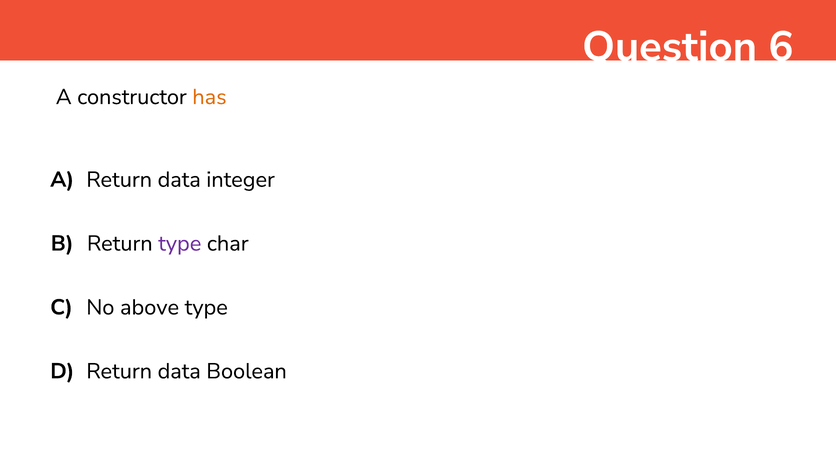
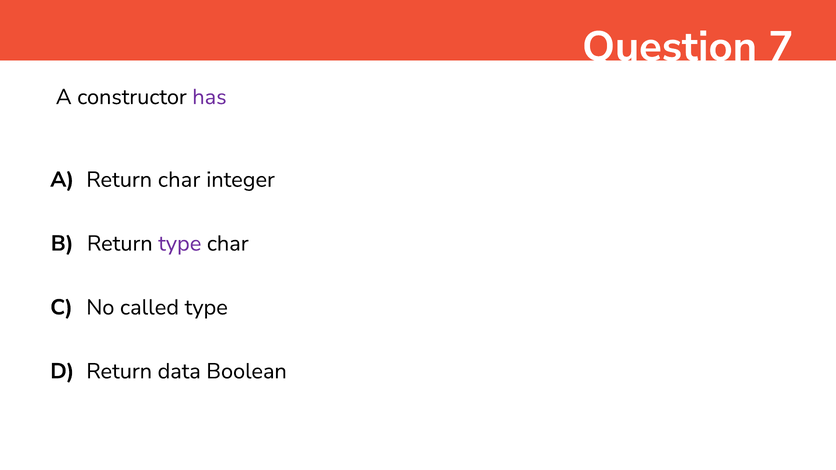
6: 6 -> 7 (781, 47)
has colour: orange -> purple (209, 97)
data: data -> char (179, 180)
above: above -> called (150, 307)
